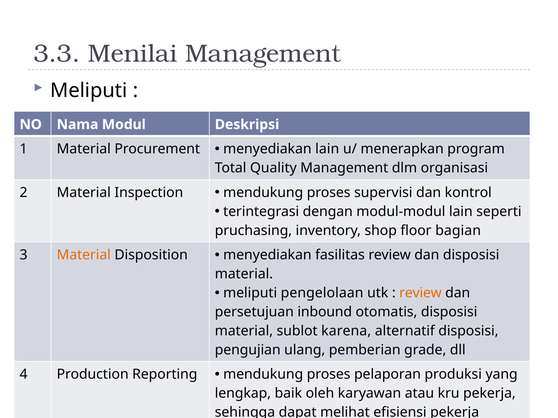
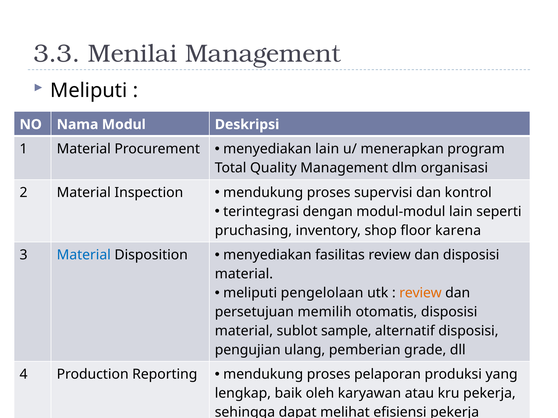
bagian: bagian -> karena (458, 231)
Material colour: orange -> blue (84, 255)
inbound: inbound -> memilih (325, 312)
karena: karena -> sample (346, 331)
